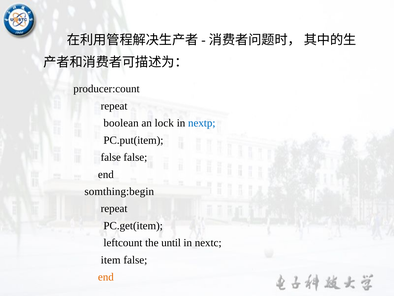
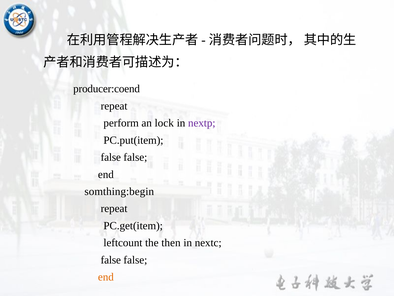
producer:count: producer:count -> producer:coend (107, 89)
boolean: boolean -> perform (121, 123)
nextp colour: blue -> purple (202, 123)
until: until -> then (171, 242)
item: item -> false (111, 259)
